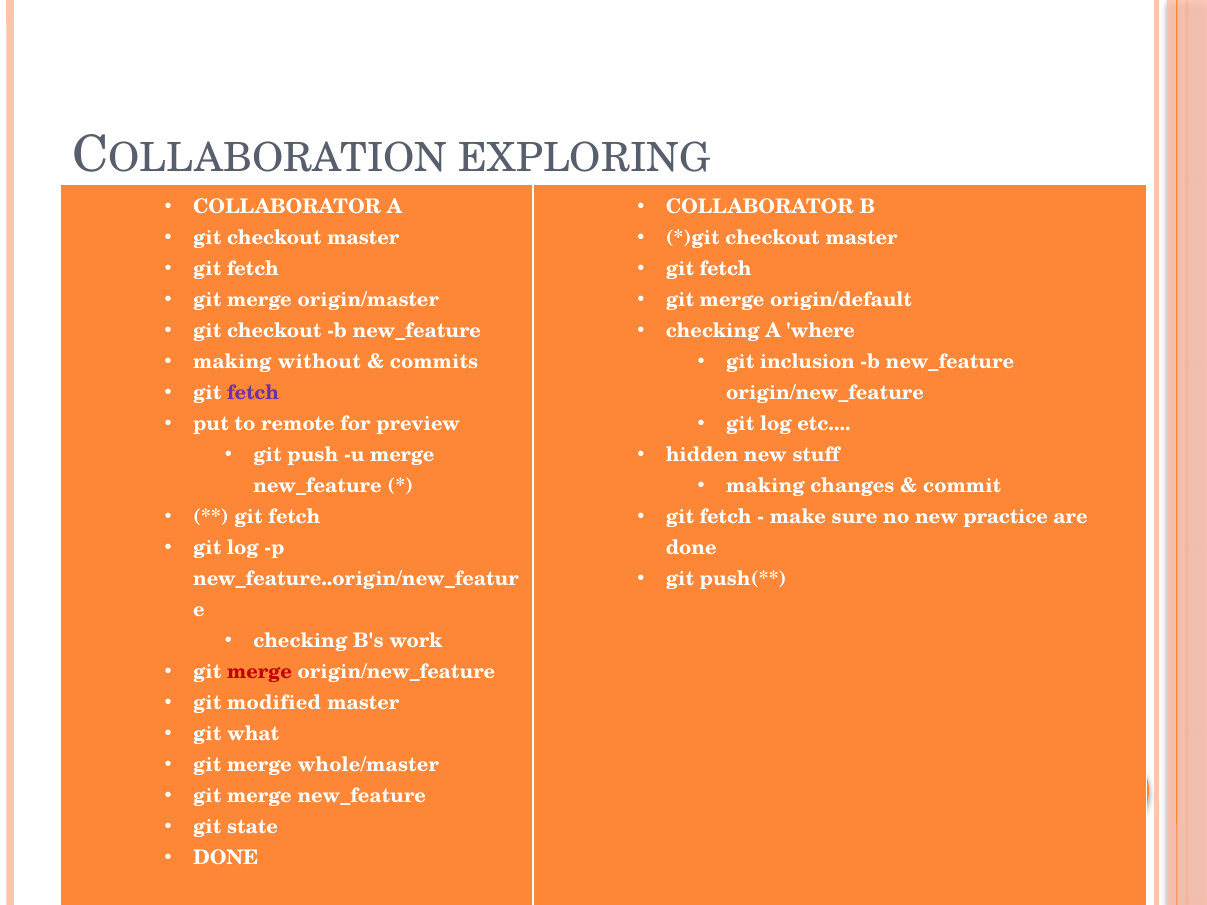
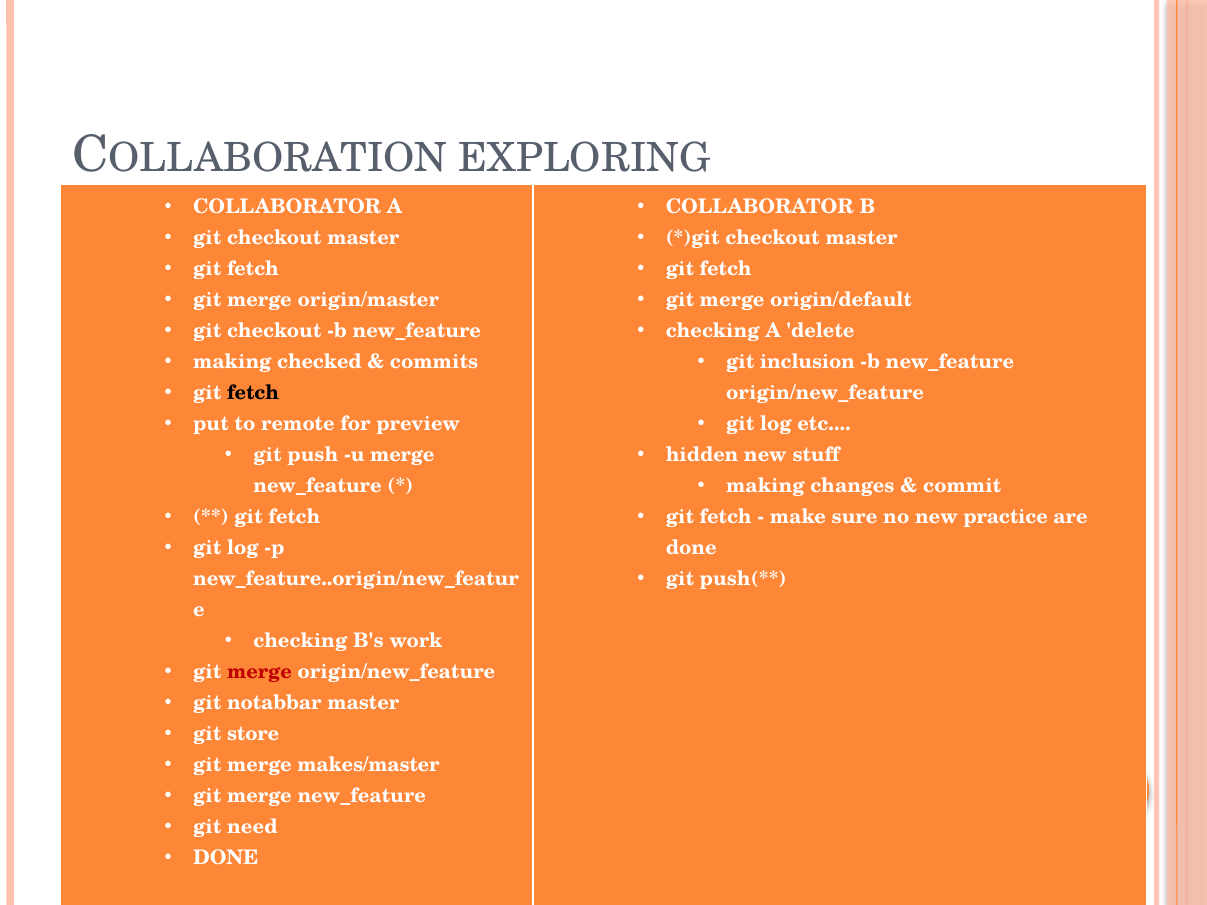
where: where -> delete (820, 331)
without: without -> checked (319, 362)
fetch colour: purple -> black (253, 393)
modified: modified -> notabbar (274, 703)
what: what -> store (253, 734)
whole/master: whole/master -> makes/master (368, 765)
state: state -> need (252, 827)
